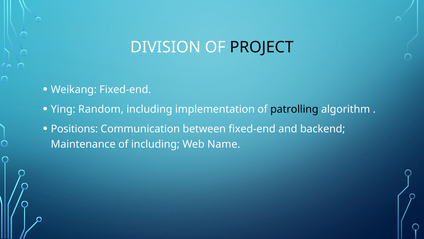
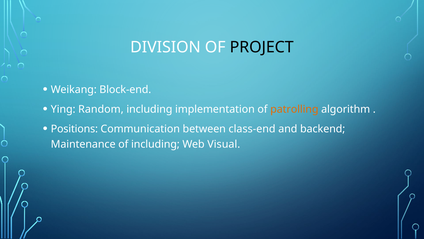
Weikang Fixed-end: Fixed-end -> Block-end (125, 89)
patrolling colour: black -> orange (294, 109)
between fixed-end: fixed-end -> class-end (252, 129)
Name: Name -> Visual (224, 144)
